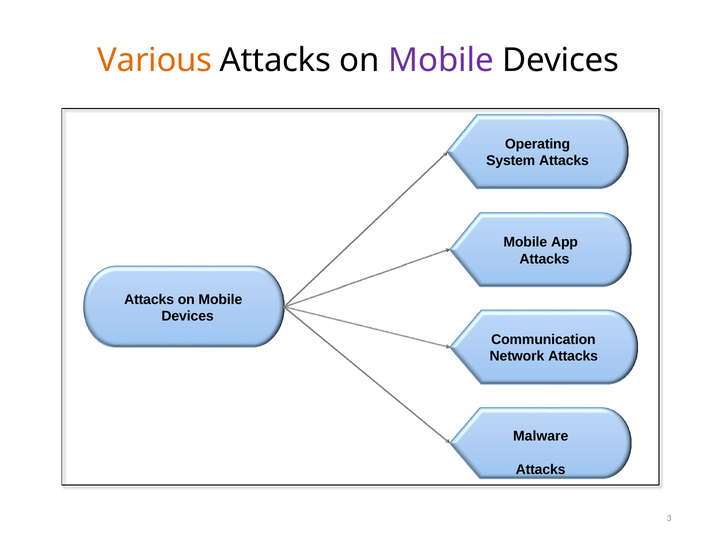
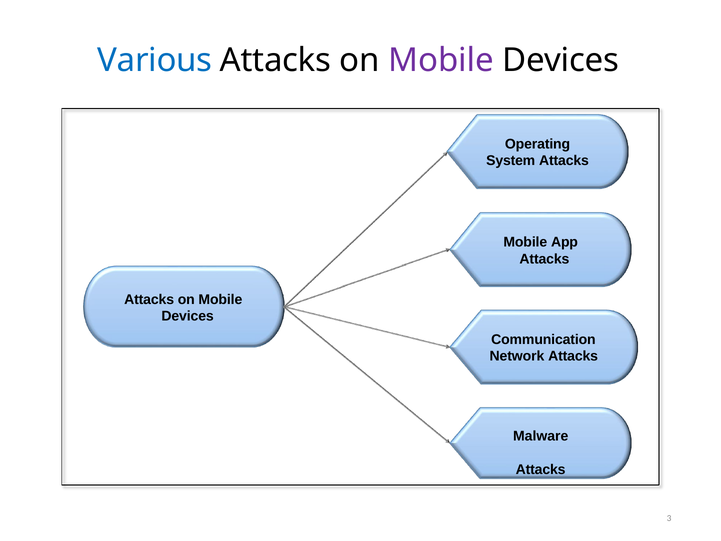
Various colour: orange -> blue (155, 60)
